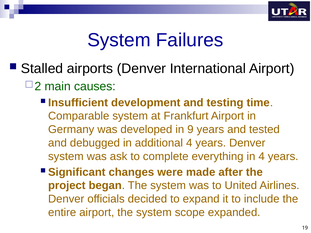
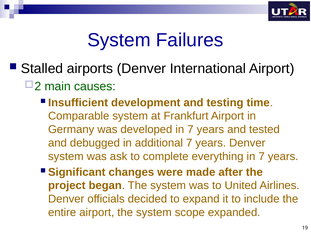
developed in 9: 9 -> 7 (190, 130)
additional 4: 4 -> 7 (189, 143)
everything in 4: 4 -> 7 (262, 157)
